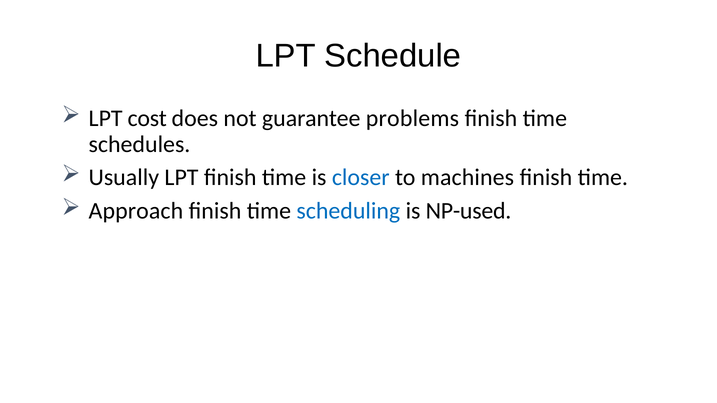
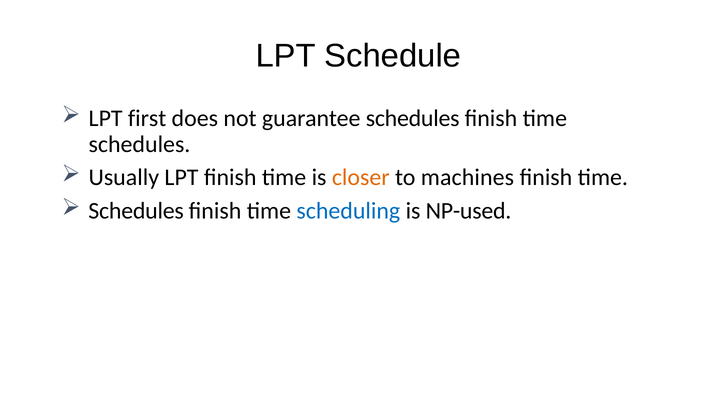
cost: cost -> first (147, 119)
guarantee problems: problems -> schedules (413, 119)
closer colour: blue -> orange (361, 178)
Approach: Approach -> Schedules (136, 211)
